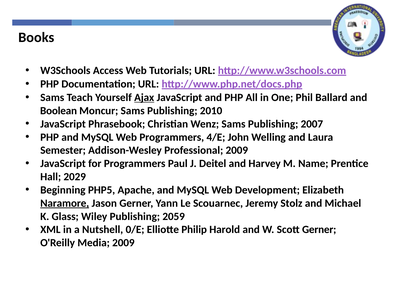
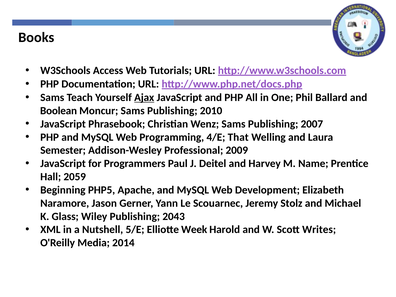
Web Programmers: Programmers -> Programming (172, 137)
John: John -> That (238, 137)
2029: 2029 -> 2059 (75, 177)
Naramore underline: present -> none (65, 203)
2059: 2059 -> 2043 (174, 216)
0/E: 0/E -> 5/E (135, 230)
Philip: Philip -> Week (194, 230)
Scott Gerner: Gerner -> Writes (319, 230)
Media 2009: 2009 -> 2014 (123, 243)
